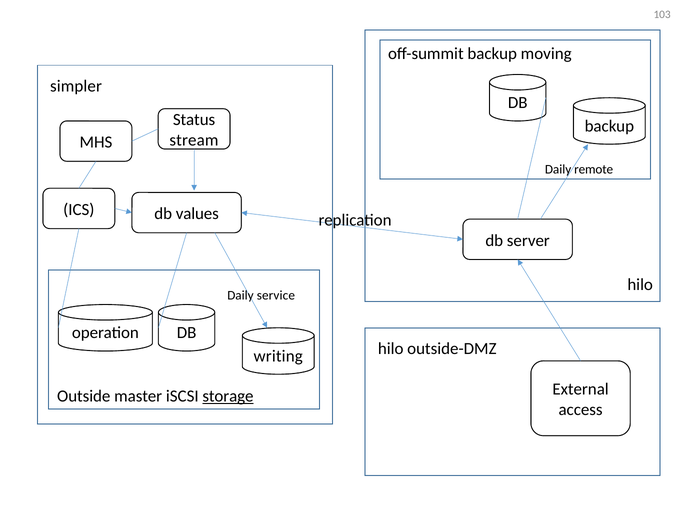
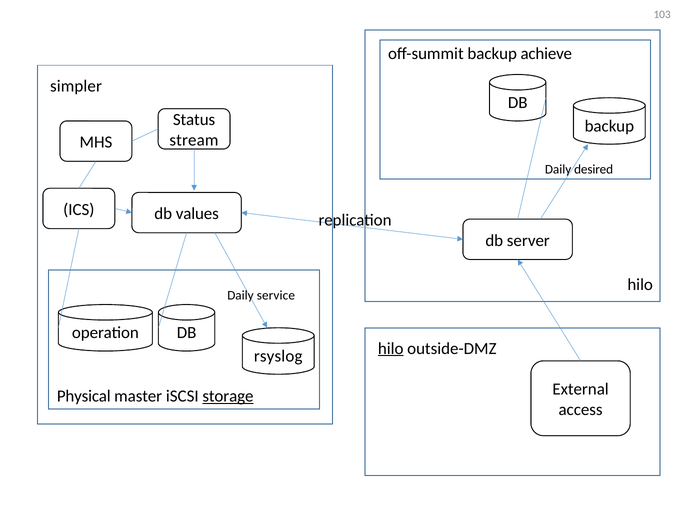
moving: moving -> achieve (546, 54)
remote: remote -> desired (594, 169)
hilo underline: none -> present (391, 348)
writing: writing -> rsyslog (278, 356)
Outside: Outside -> Physical (84, 396)
